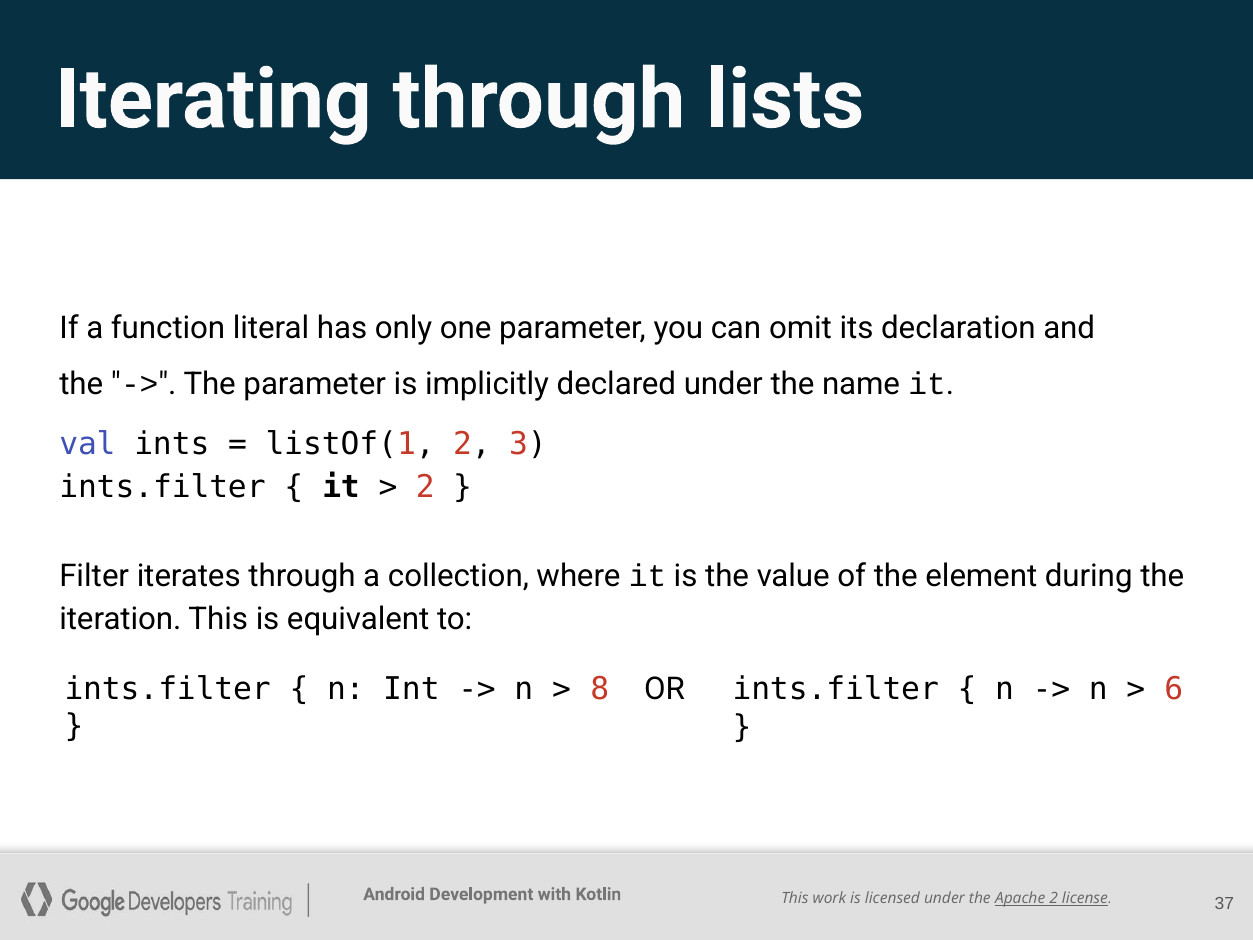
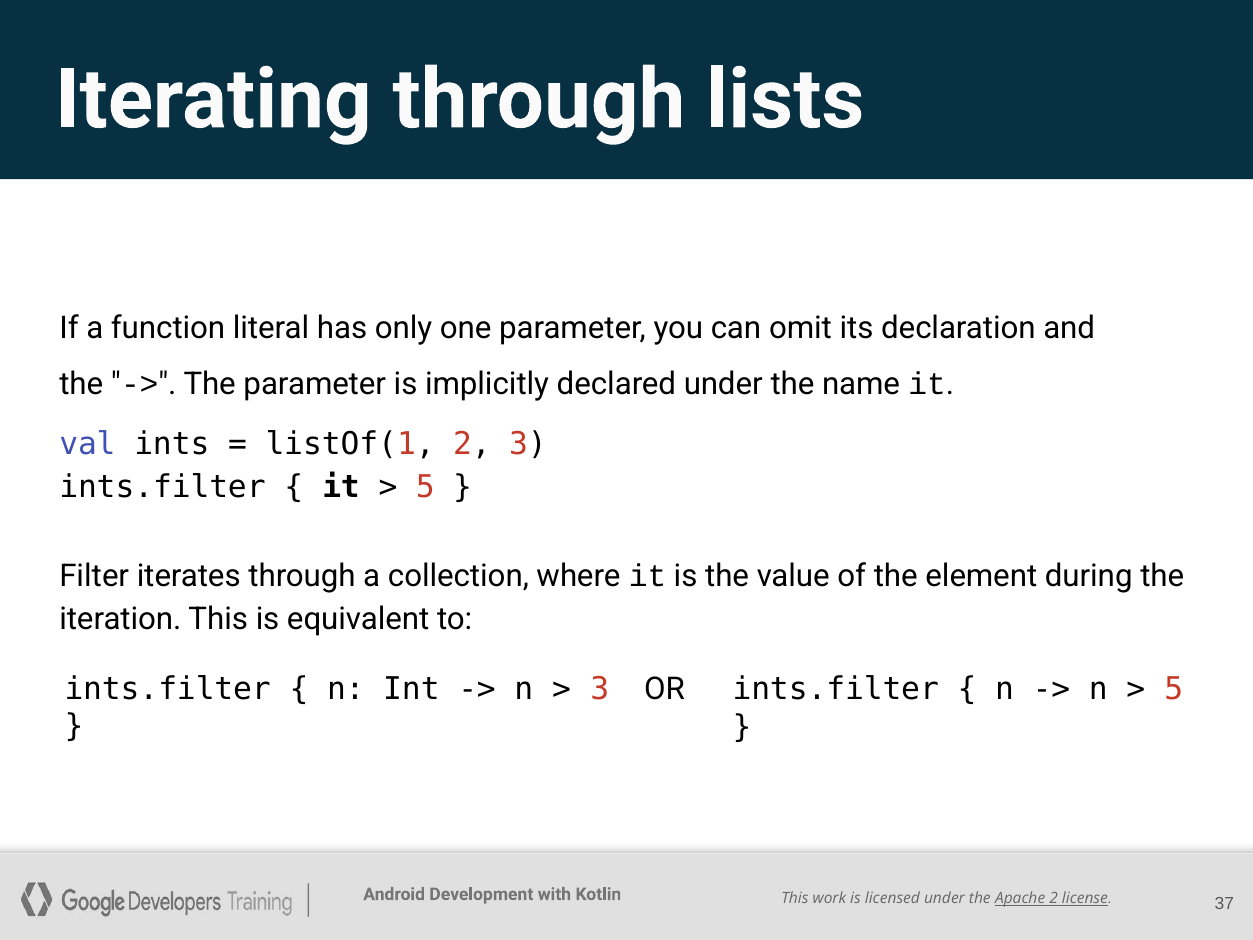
2: 2 -> 5 (425, 487)
8: 8 -> 3 (600, 689)
6: 6 -> 5 (1174, 689)
